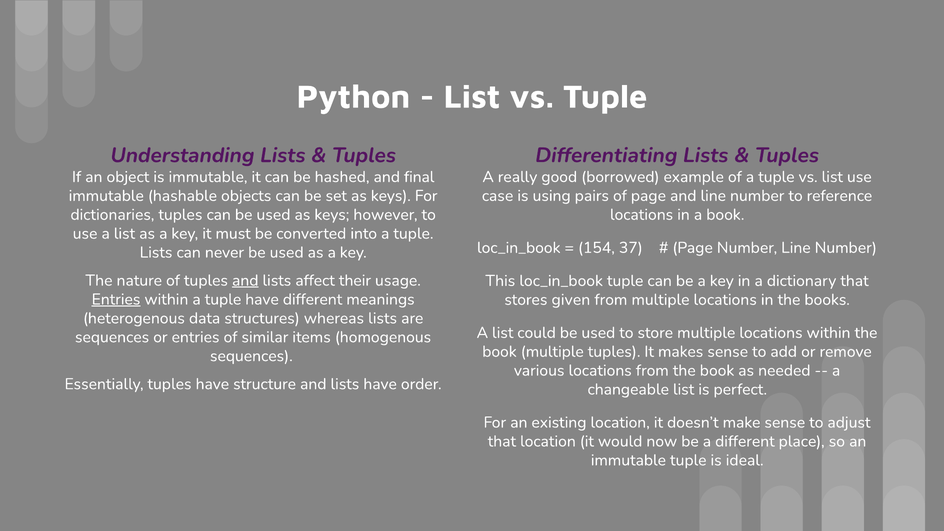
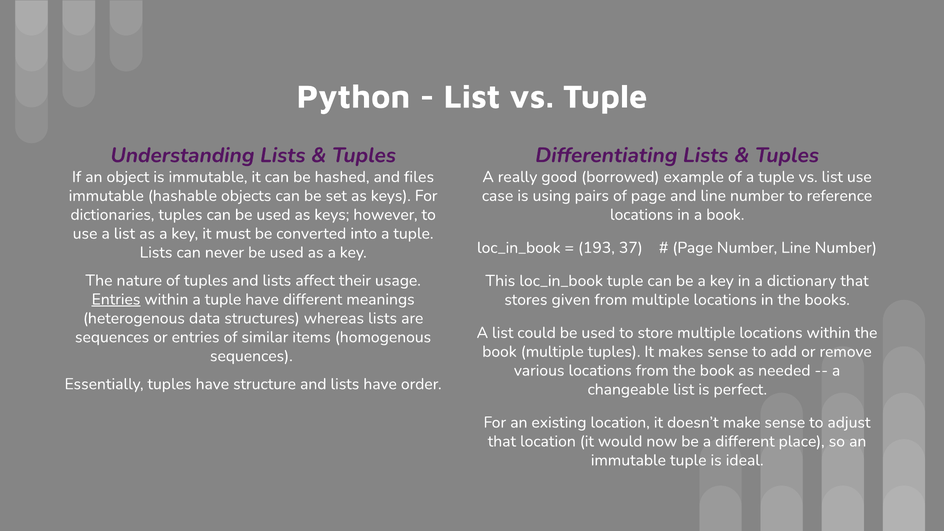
final: final -> files (419, 177)
154: 154 -> 193 (596, 248)
and underline: present -> none (245, 280)
